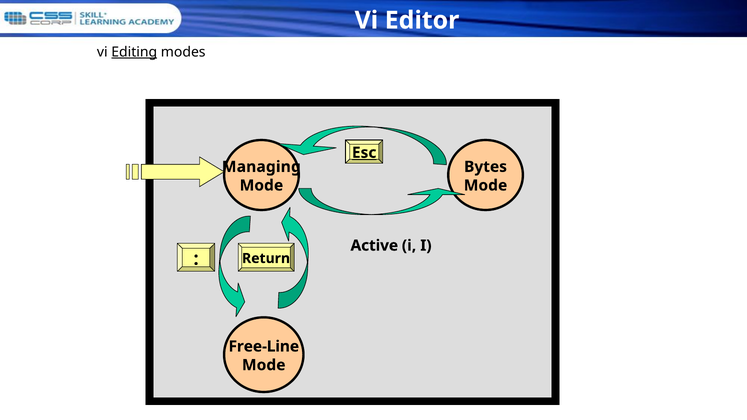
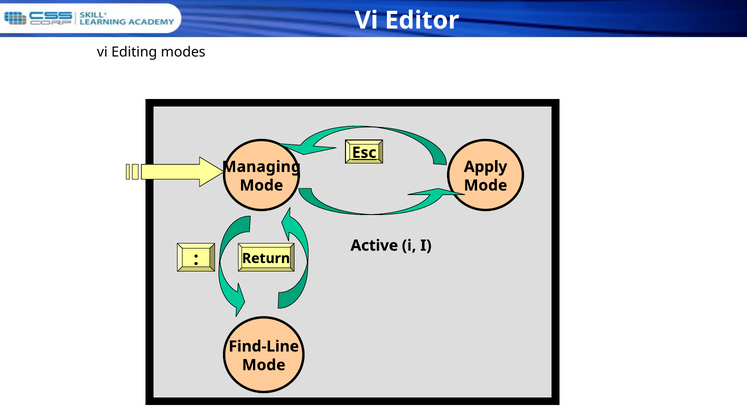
Editing underline: present -> none (134, 52)
Bytes: Bytes -> Apply (486, 167)
Free-Line: Free-Line -> Find-Line (264, 347)
